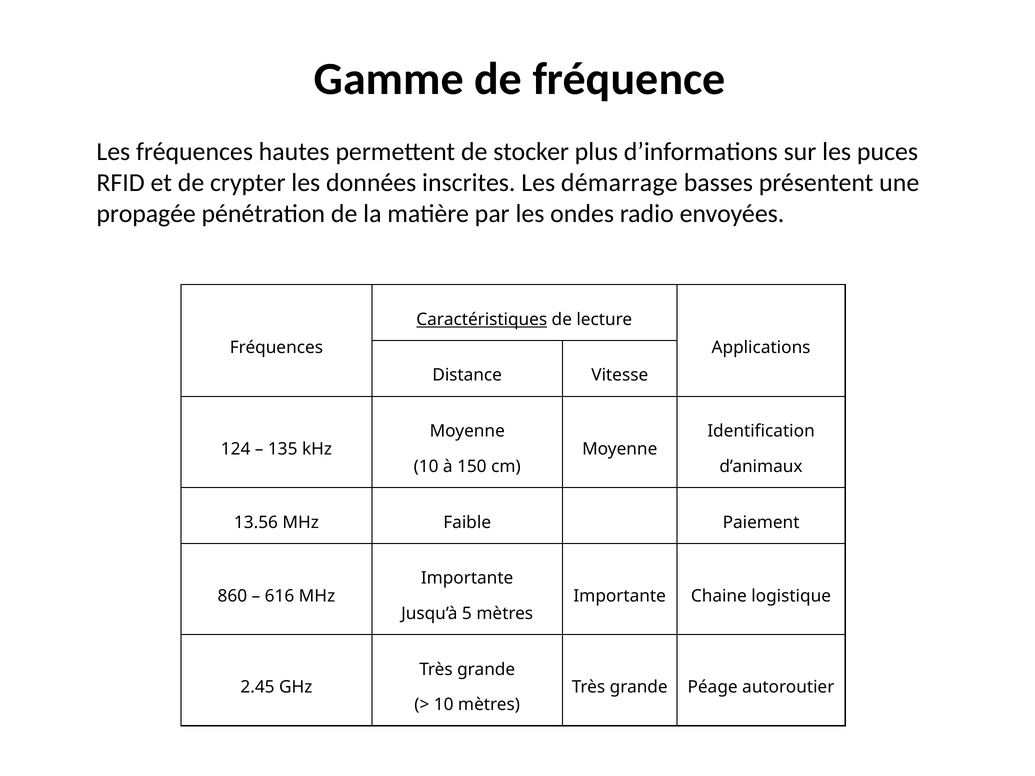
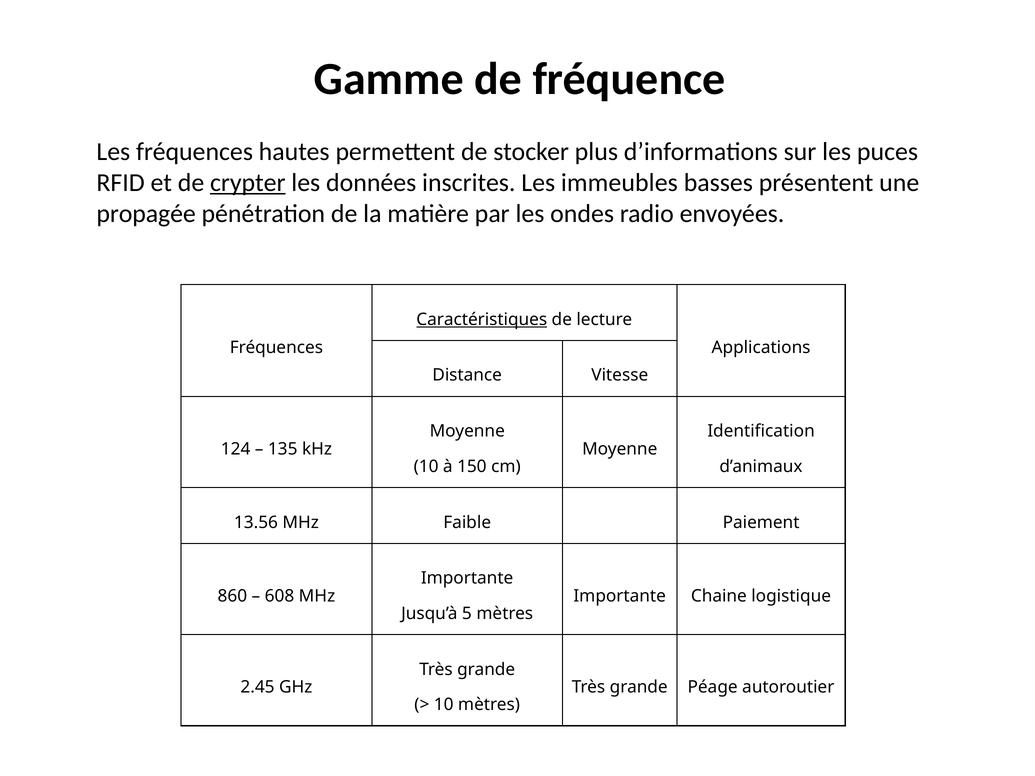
crypter underline: none -> present (248, 183)
démarrage: démarrage -> immeubles (619, 183)
616: 616 -> 608 (279, 596)
